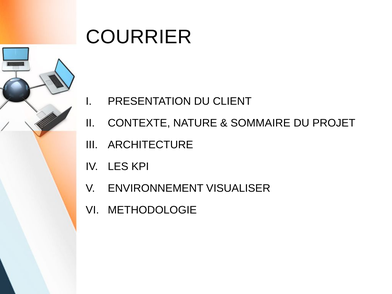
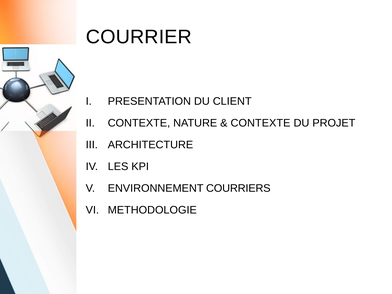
SOMMAIRE: SOMMAIRE -> CONTEXTE (261, 123)
VISUALISER: VISUALISER -> COURRIERS (238, 188)
